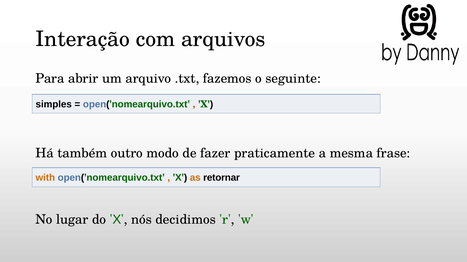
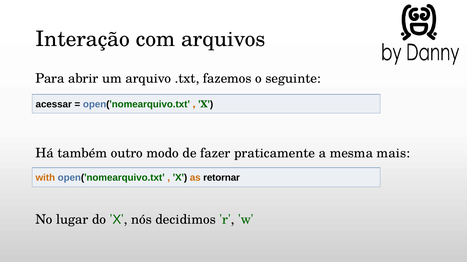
simples: simples -> acessar (54, 105)
frase: frase -> mais (393, 153)
